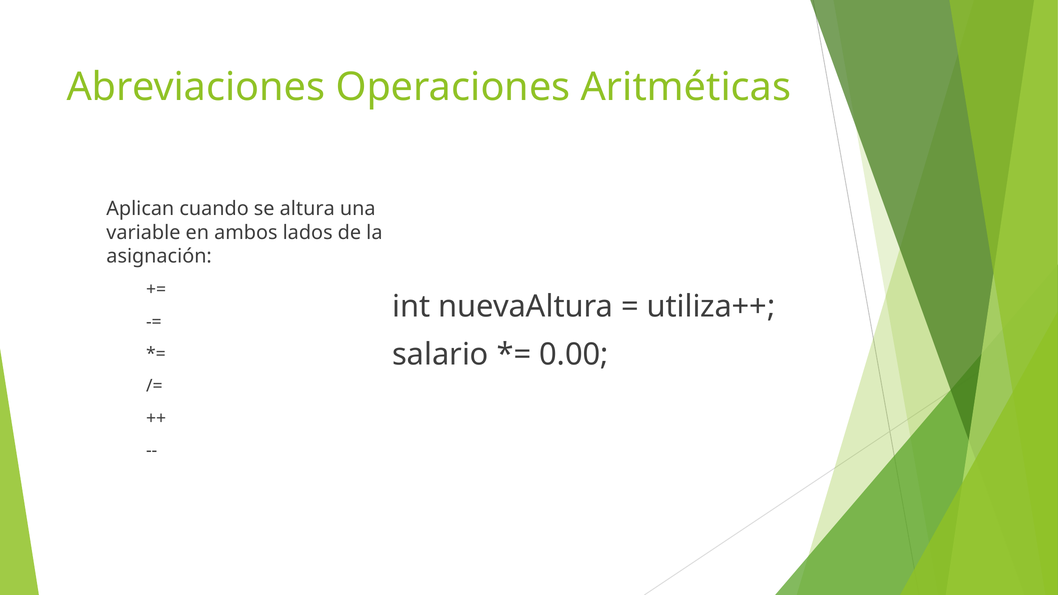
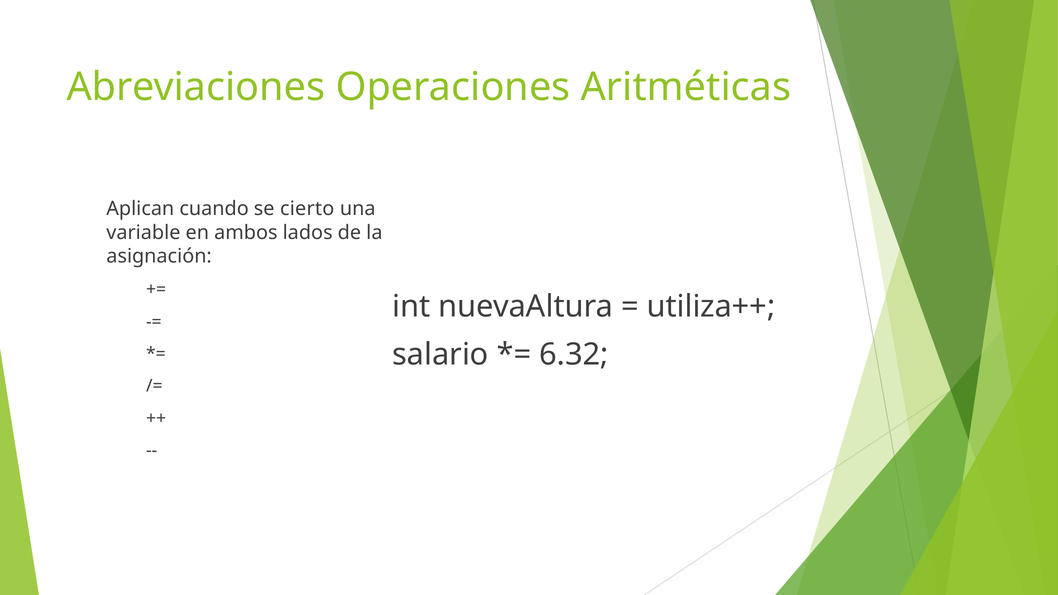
altura: altura -> cierto (307, 209)
0.00: 0.00 -> 6.32 (574, 355)
